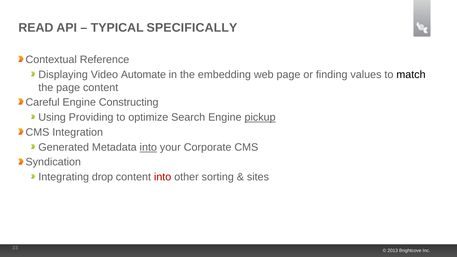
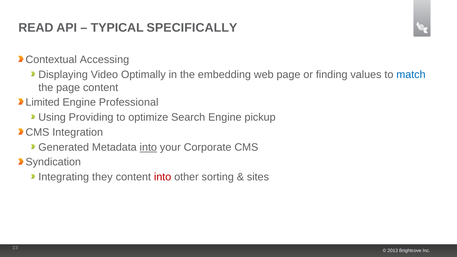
Reference: Reference -> Accessing (104, 60)
Automate: Automate -> Optimally (143, 75)
match colour: black -> blue (411, 75)
Careful: Careful -> Limited (43, 102)
Constructing: Constructing -> Professional (129, 102)
pickup underline: present -> none (260, 117)
drop: drop -> they (102, 177)
